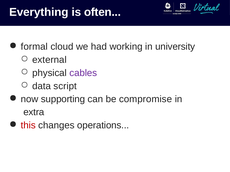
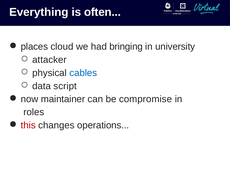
formal: formal -> places (34, 47)
working: working -> bringing (126, 47)
external: external -> attacker (49, 60)
cables colour: purple -> blue (83, 73)
supporting: supporting -> maintainer (63, 99)
extra: extra -> roles (34, 112)
